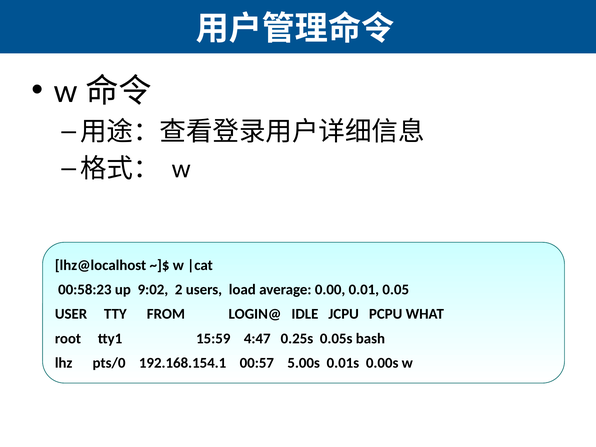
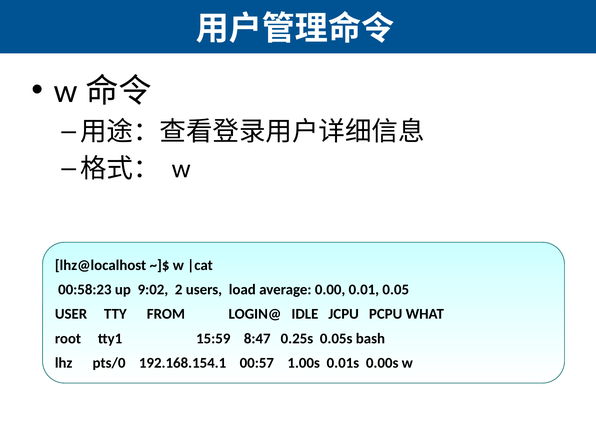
4:47: 4:47 -> 8:47 (257, 338)
5.00s: 5.00s -> 1.00s (304, 363)
